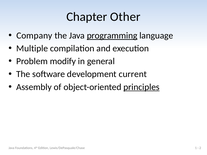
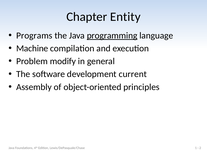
Other: Other -> Entity (125, 17)
Company: Company -> Programs (34, 36)
Multiple: Multiple -> Machine (32, 48)
principles underline: present -> none (142, 87)
